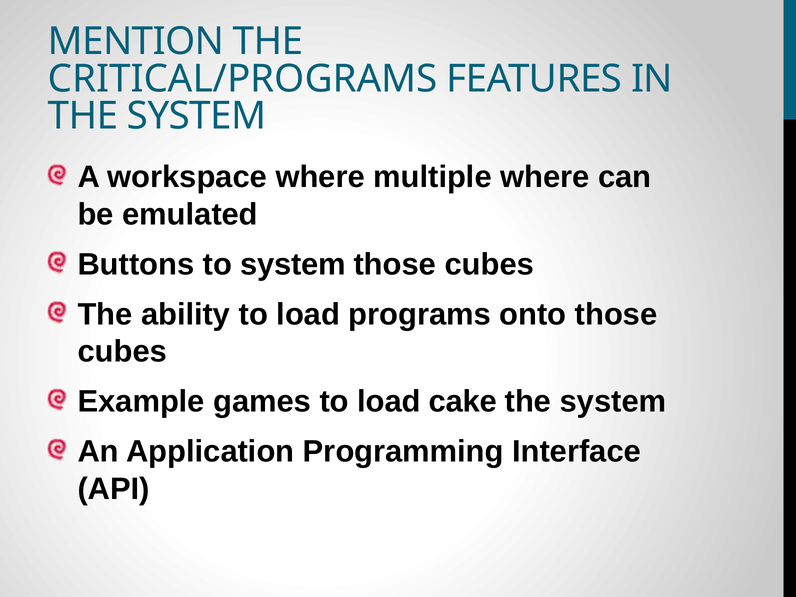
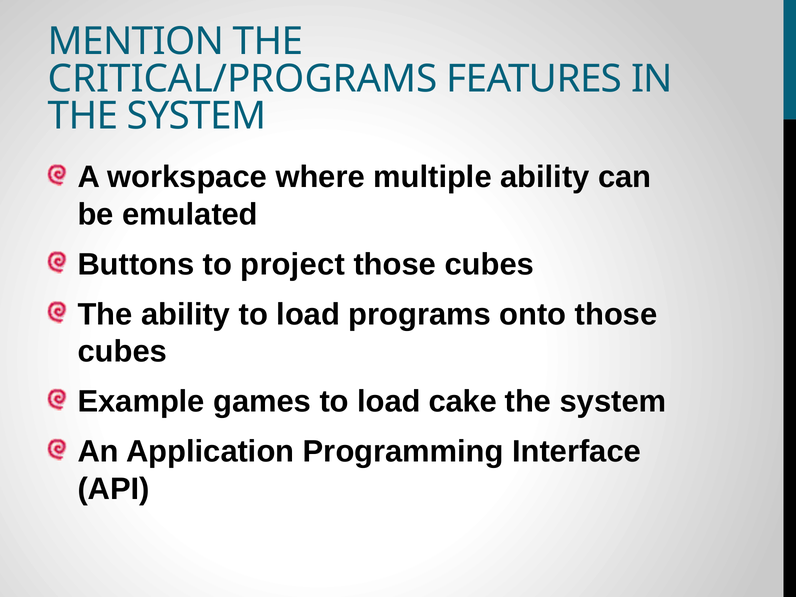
multiple where: where -> ability (545, 177)
to system: system -> project (293, 264)
